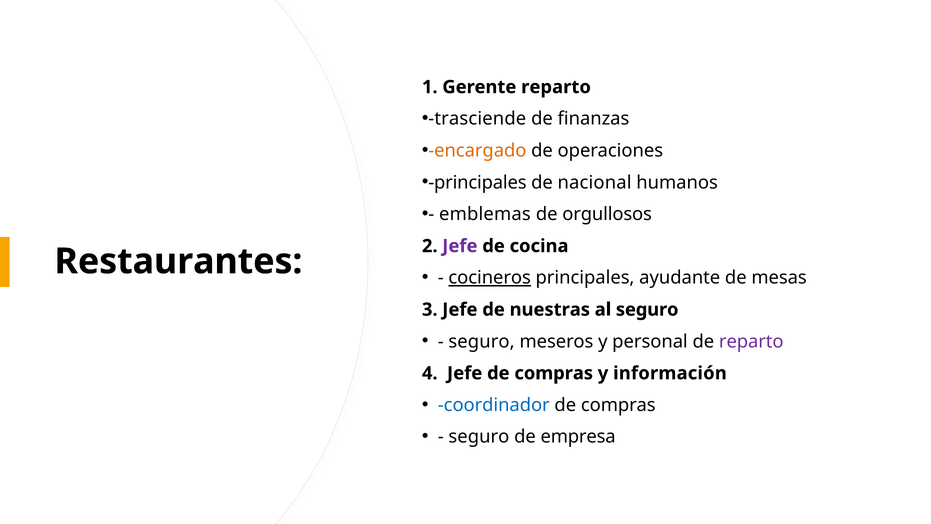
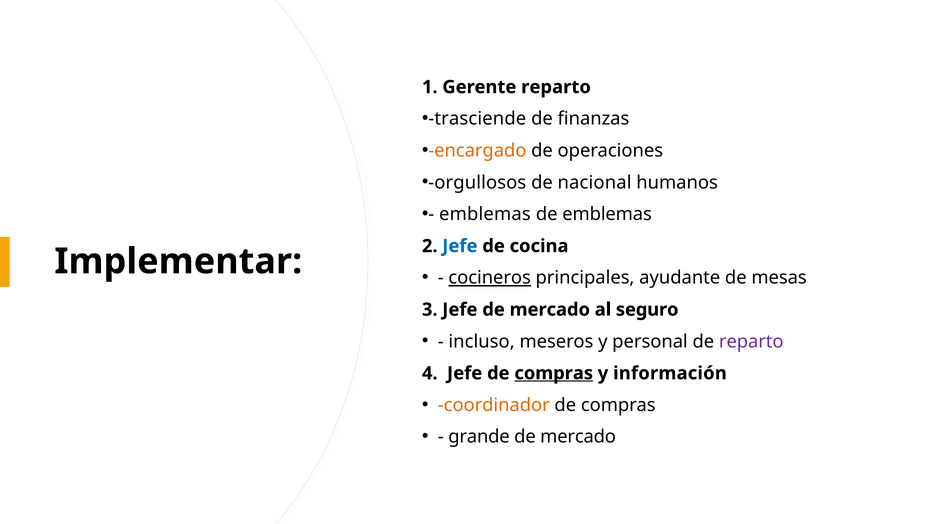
principales: principales -> orgullosos (477, 182)
de orgullosos: orgullosos -> emblemas (607, 214)
Jefe colour: purple -> blue (460, 246)
Restaurantes: Restaurantes -> Implementar (178, 261)
Jefe de nuestras: nuestras -> mercado (550, 309)
seguro: seguro -> incluso (482, 341)
compras underline: none -> present (554, 373)
coordinador colour: blue -> orange (494, 405)
seguro: seguro -> grande (479, 437)
empresa: empresa -> mercado (578, 437)
